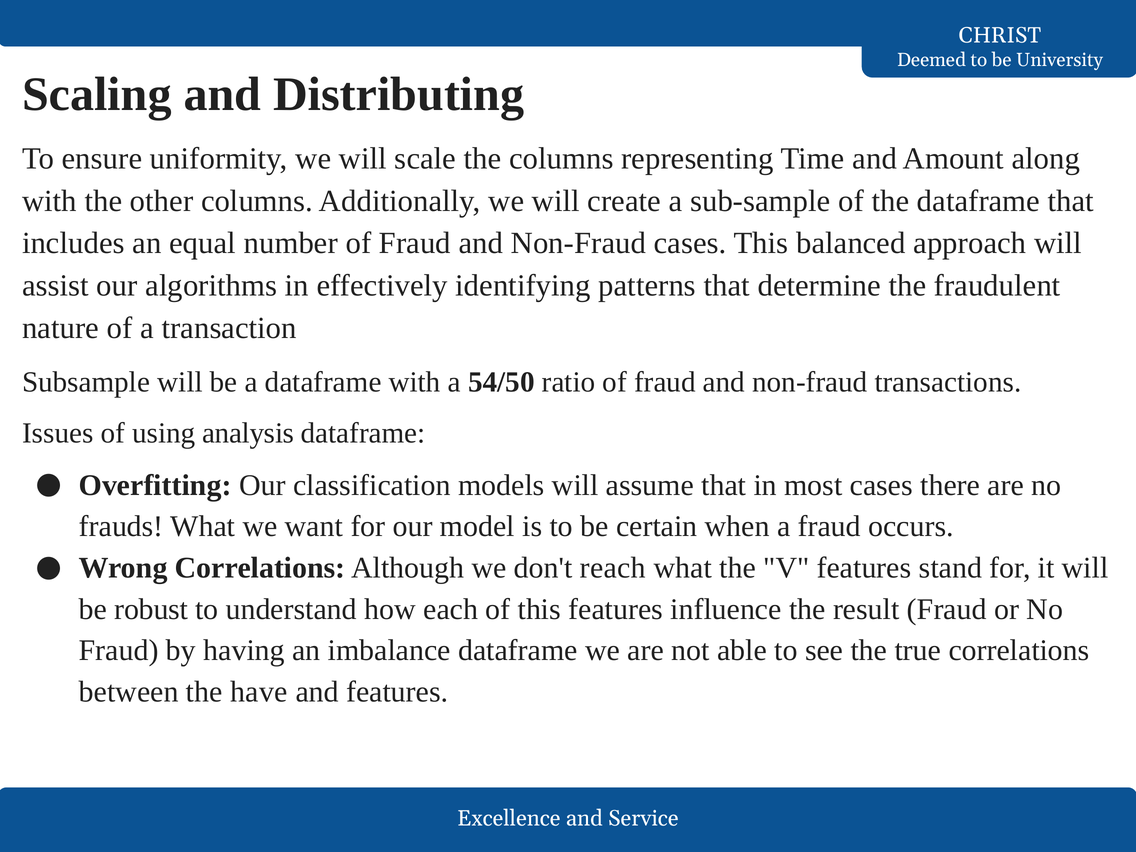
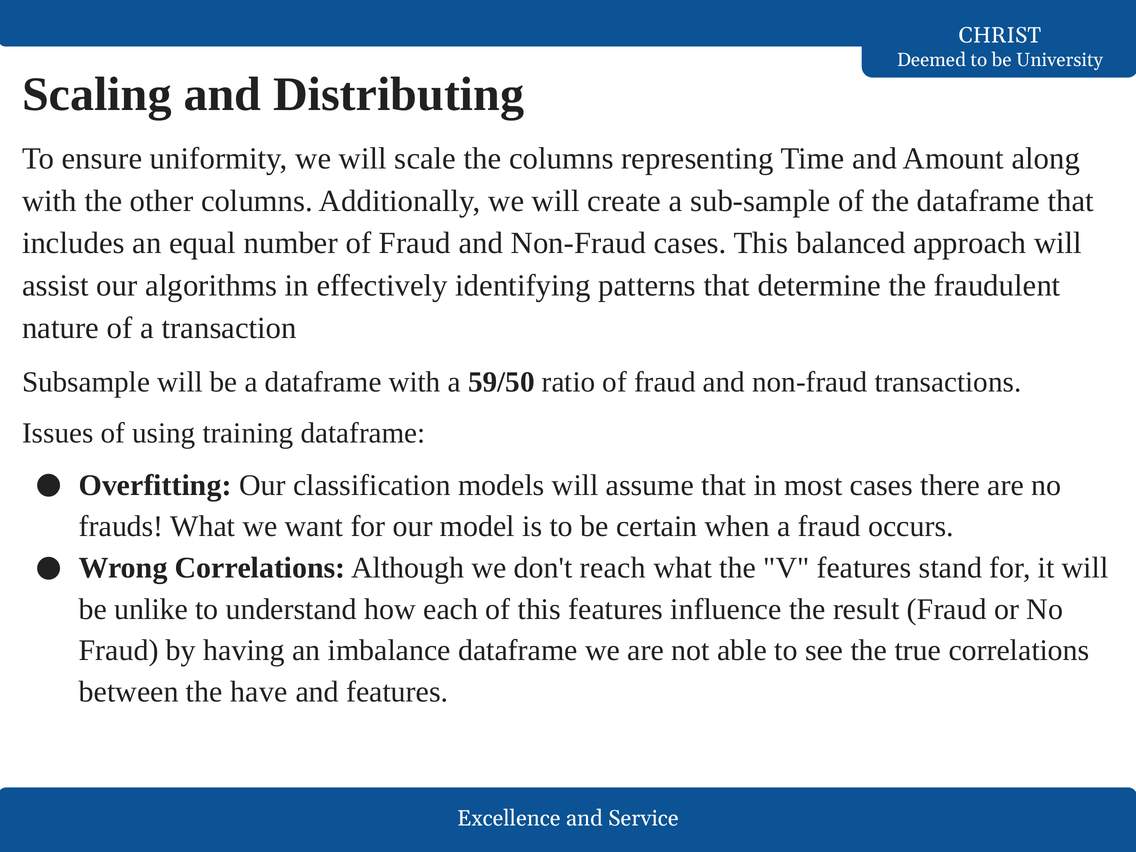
54/50: 54/50 -> 59/50 (501, 382)
analysis: analysis -> training (248, 433)
robust: robust -> unlike (151, 609)
